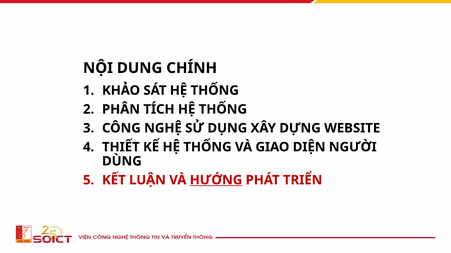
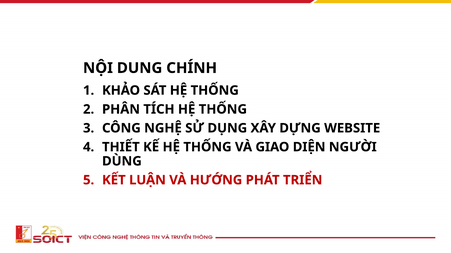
HƯỚNG underline: present -> none (216, 180)
